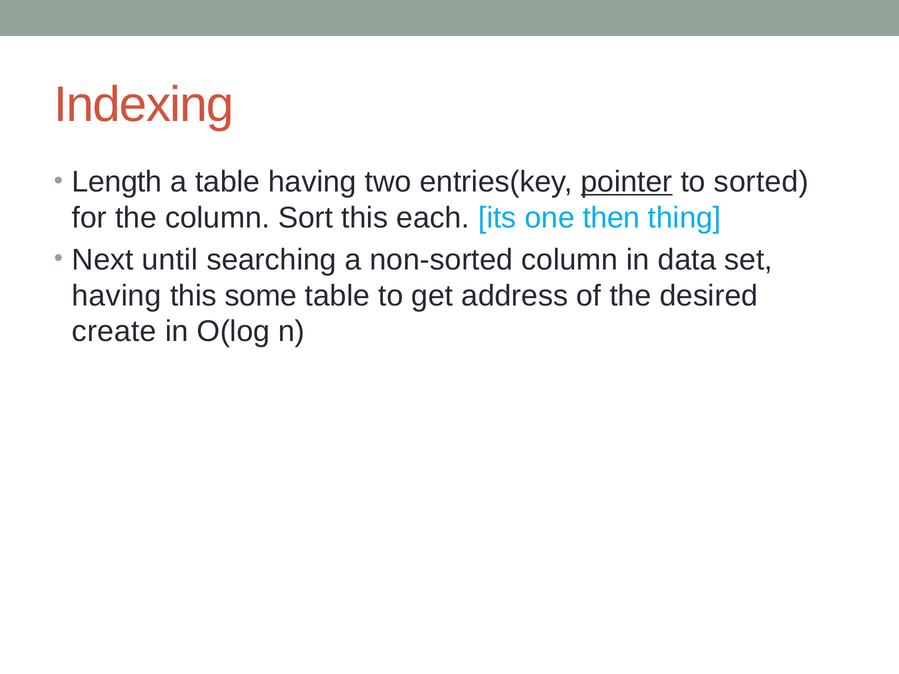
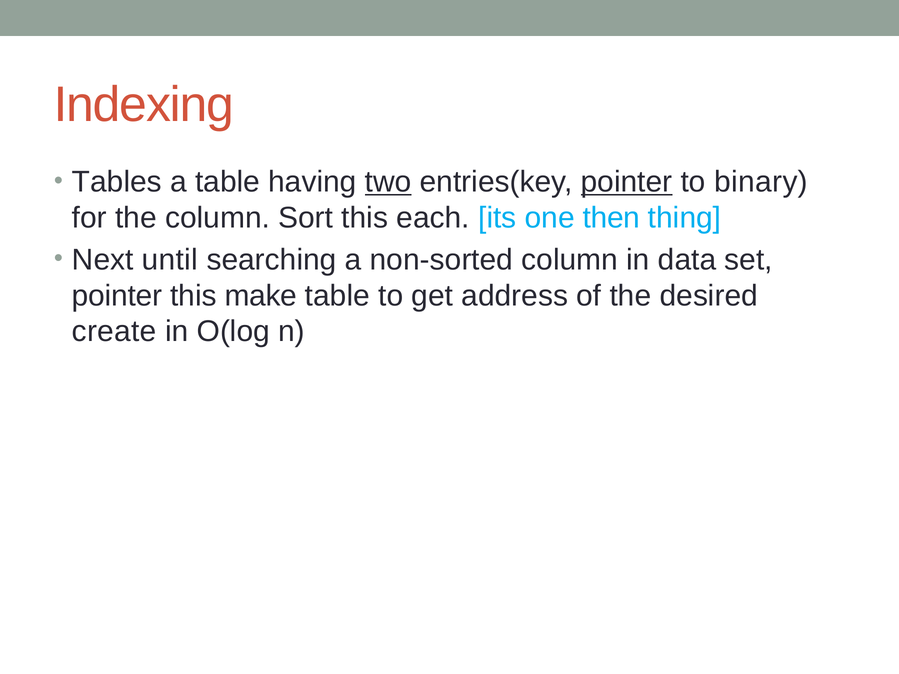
Length: Length -> Tables (117, 182)
two underline: none -> present (388, 182)
sorted: sorted -> binary (761, 182)
having: having -> pointer (117, 296)
some: some -> make (261, 296)
